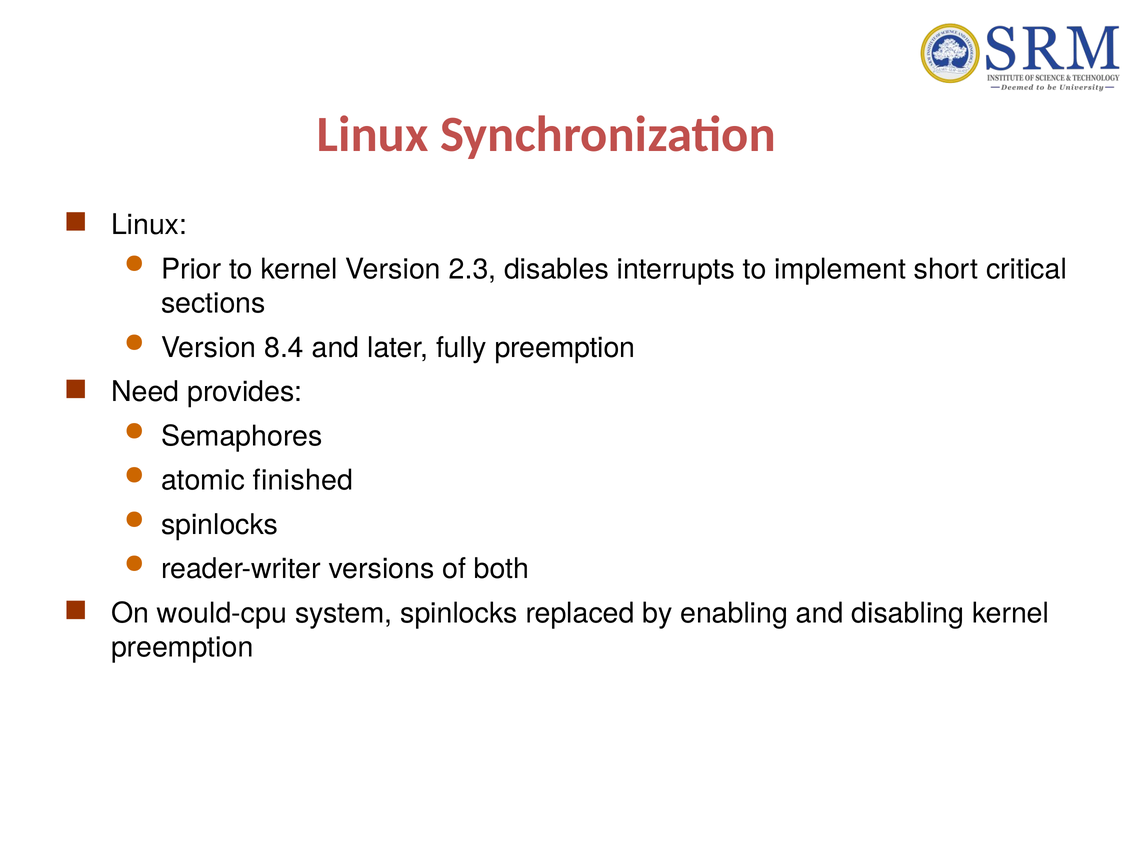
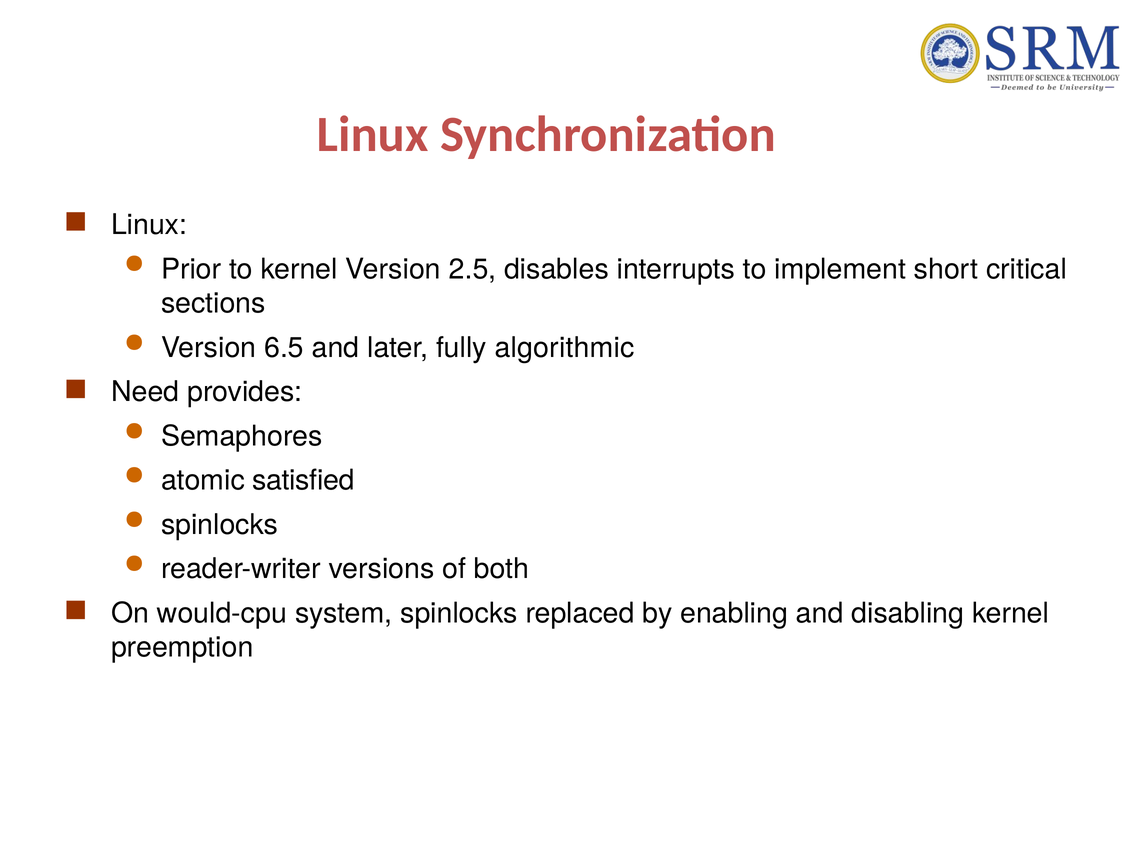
2.3: 2.3 -> 2.5 (473, 269)
8.4: 8.4 -> 6.5 (284, 347)
fully preemption: preemption -> algorithmic (565, 347)
finished: finished -> satisfied (303, 480)
